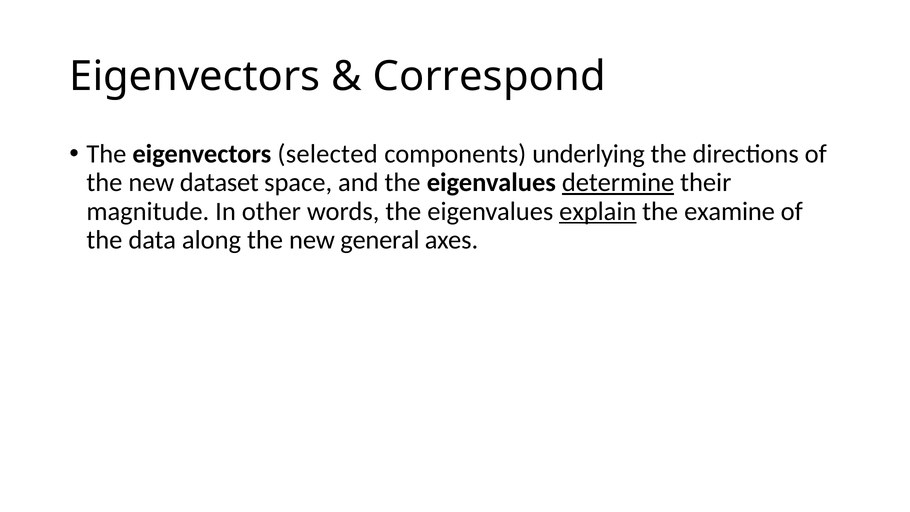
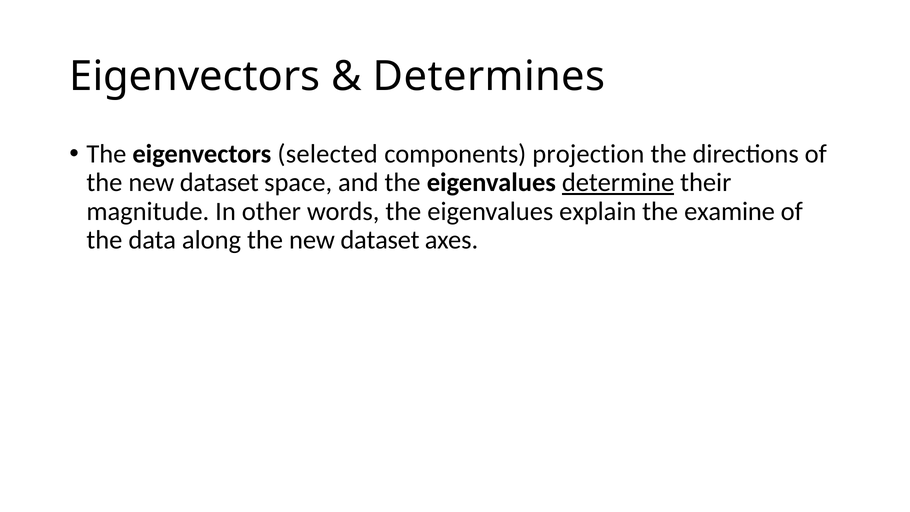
Correspond: Correspond -> Determines (489, 76)
underlying: underlying -> projection (588, 154)
explain underline: present -> none (598, 211)
along the new general: general -> dataset (380, 240)
